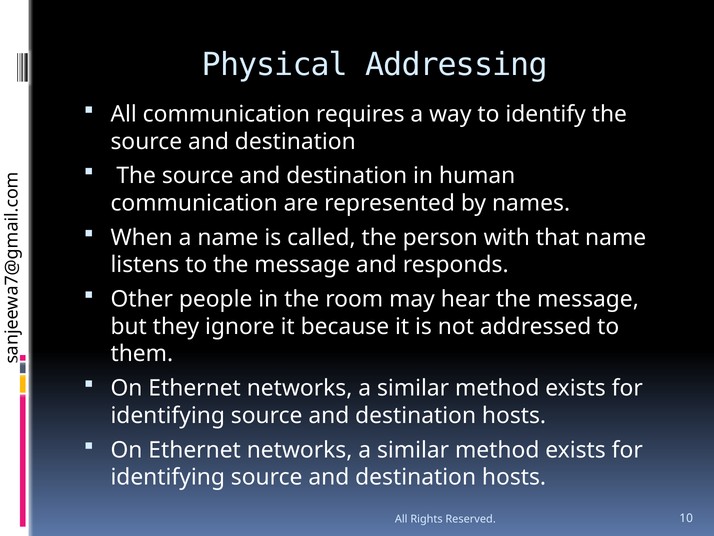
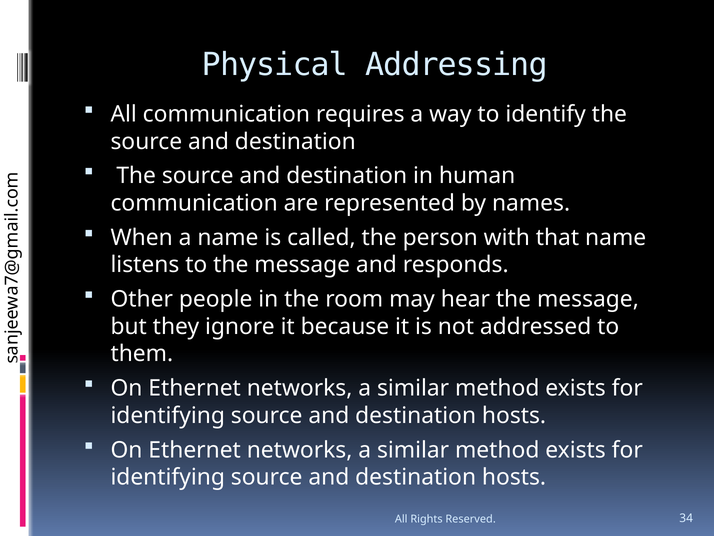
10: 10 -> 34 (686, 518)
